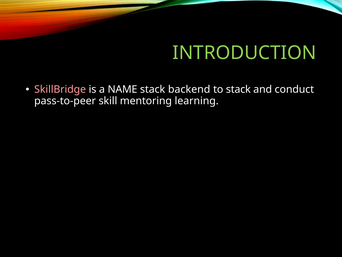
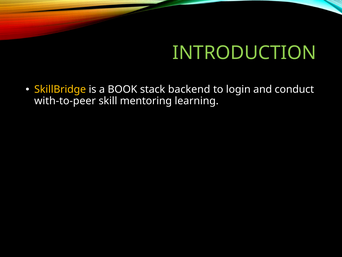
SkillBridge colour: pink -> yellow (60, 89)
NAME: NAME -> BOOK (122, 89)
to stack: stack -> login (238, 89)
pass-to-peer: pass-to-peer -> with-to-peer (65, 101)
